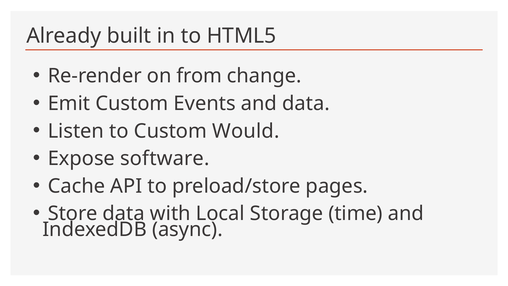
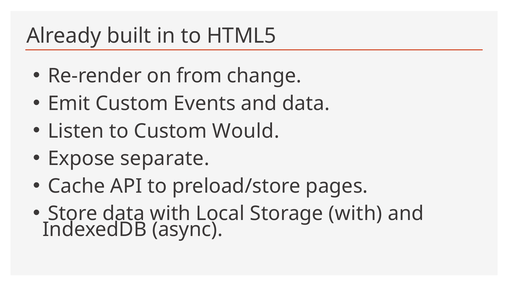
software: software -> separate (165, 158)
Storage time: time -> with (355, 214)
